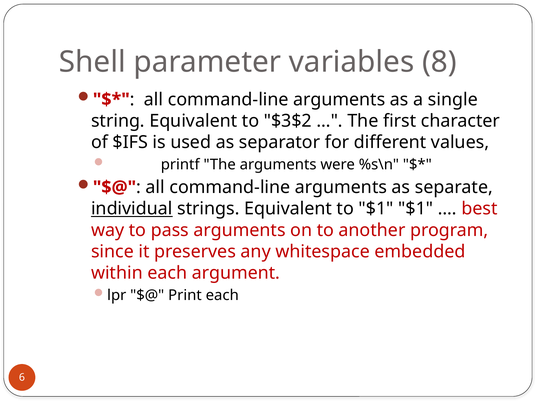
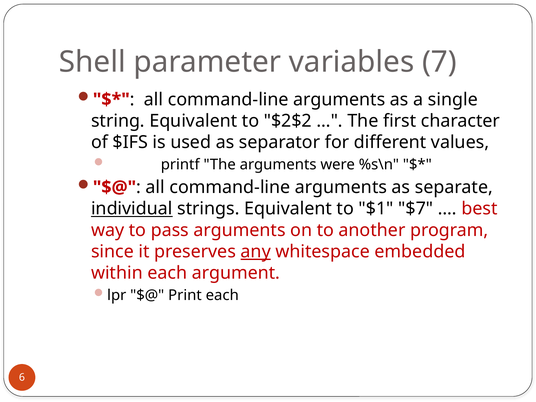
8: 8 -> 7 (439, 62)
$3$2: $3$2 -> $2$2 (288, 121)
$1 $1: $1 -> $7 (416, 209)
any underline: none -> present (256, 252)
